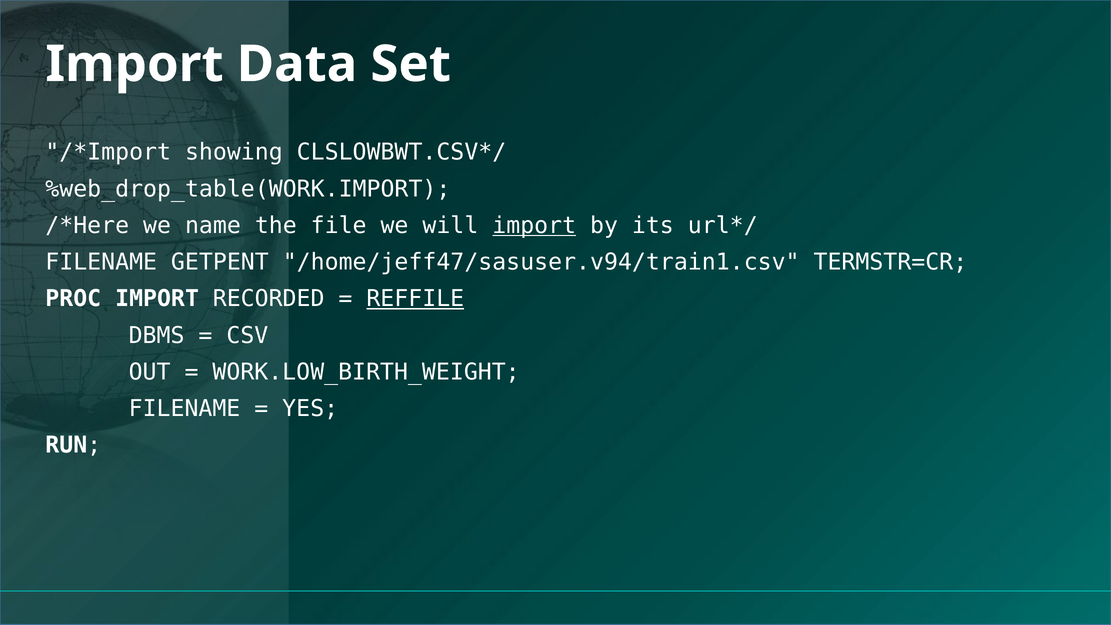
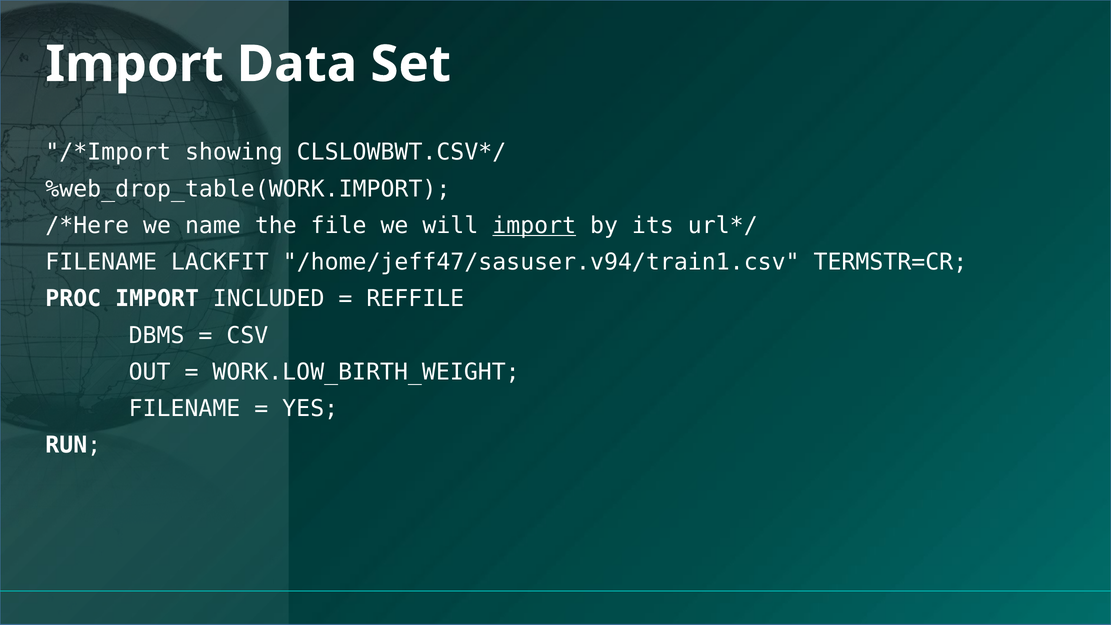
GETPENT: GETPENT -> LACKFIT (220, 262)
RECORDED: RECORDED -> INCLUDED (269, 299)
REFFILE underline: present -> none (415, 299)
